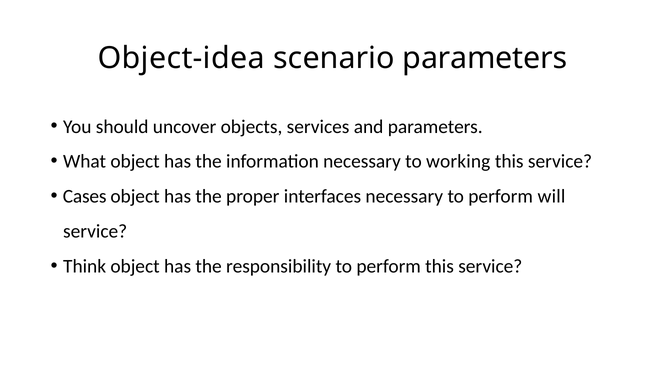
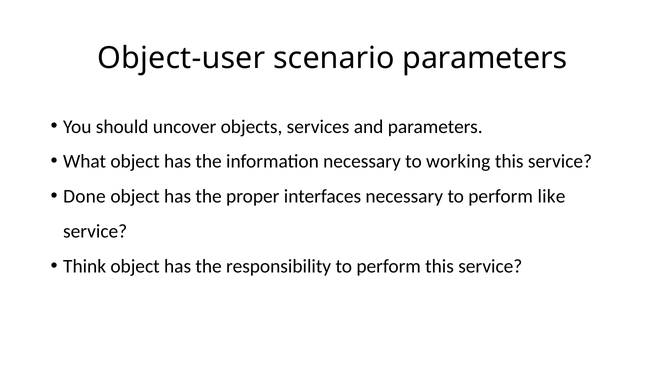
Object-idea: Object-idea -> Object-user (181, 58)
Cases: Cases -> Done (84, 197)
will: will -> like (551, 197)
